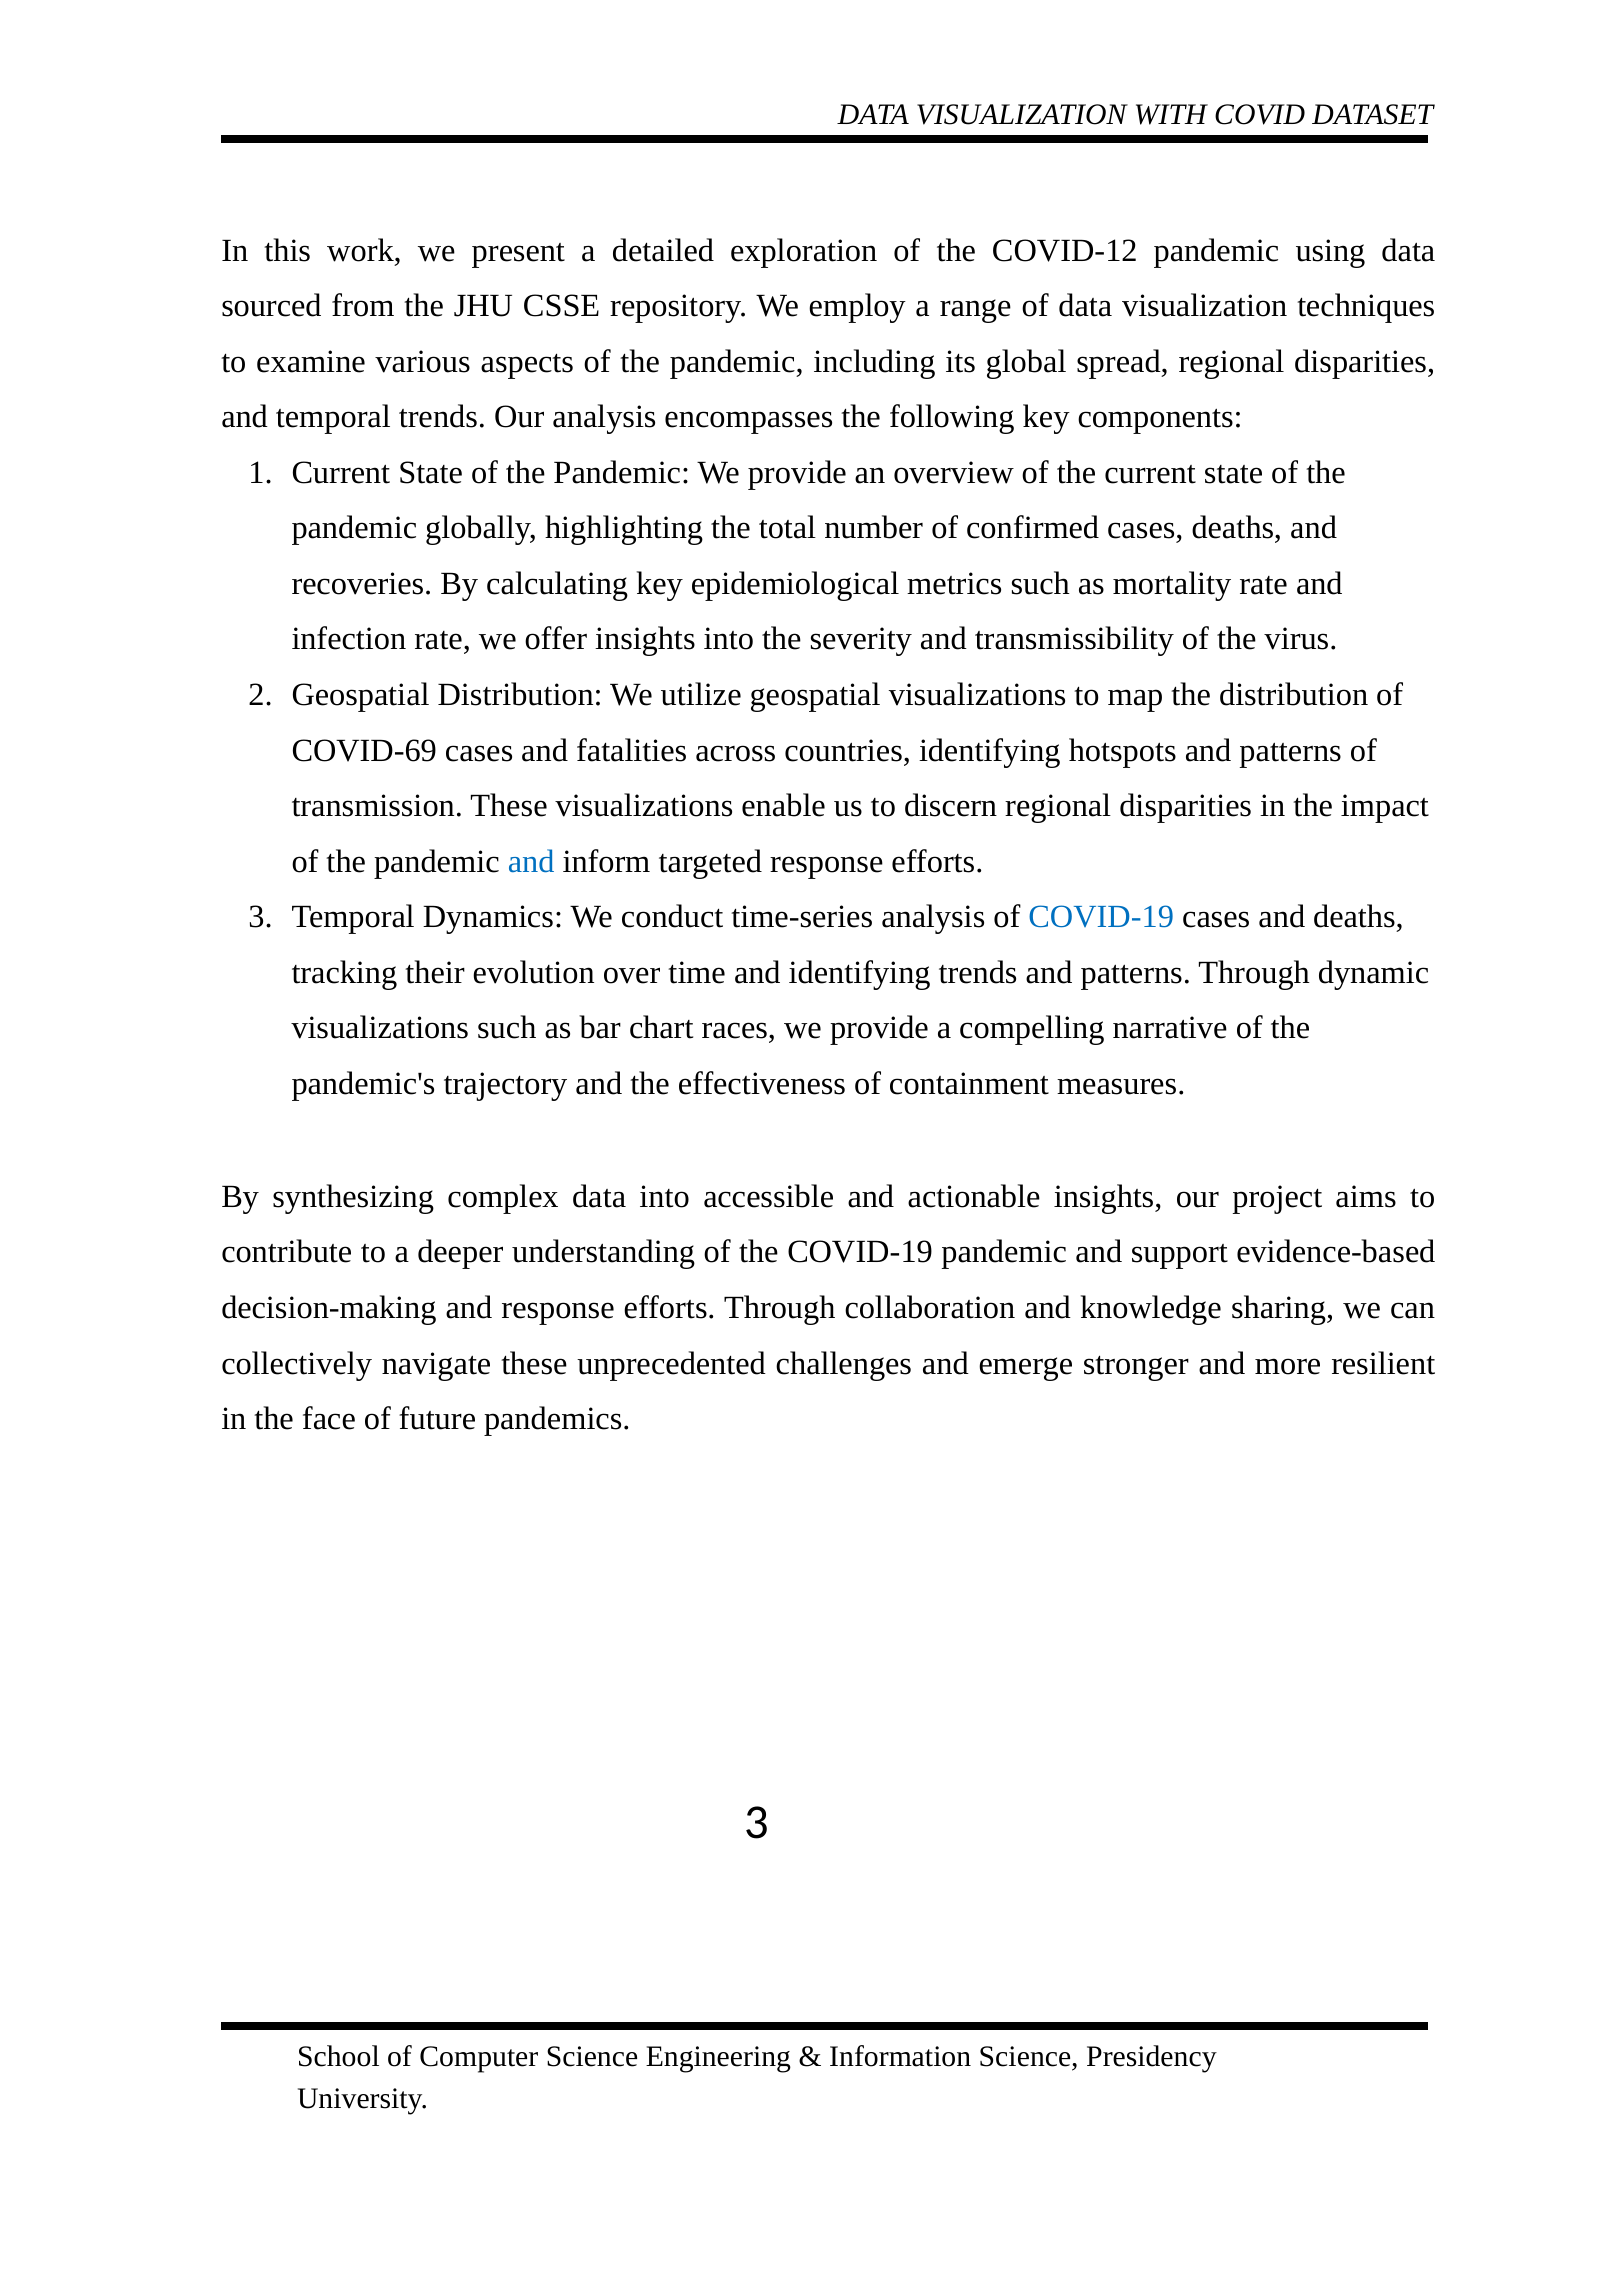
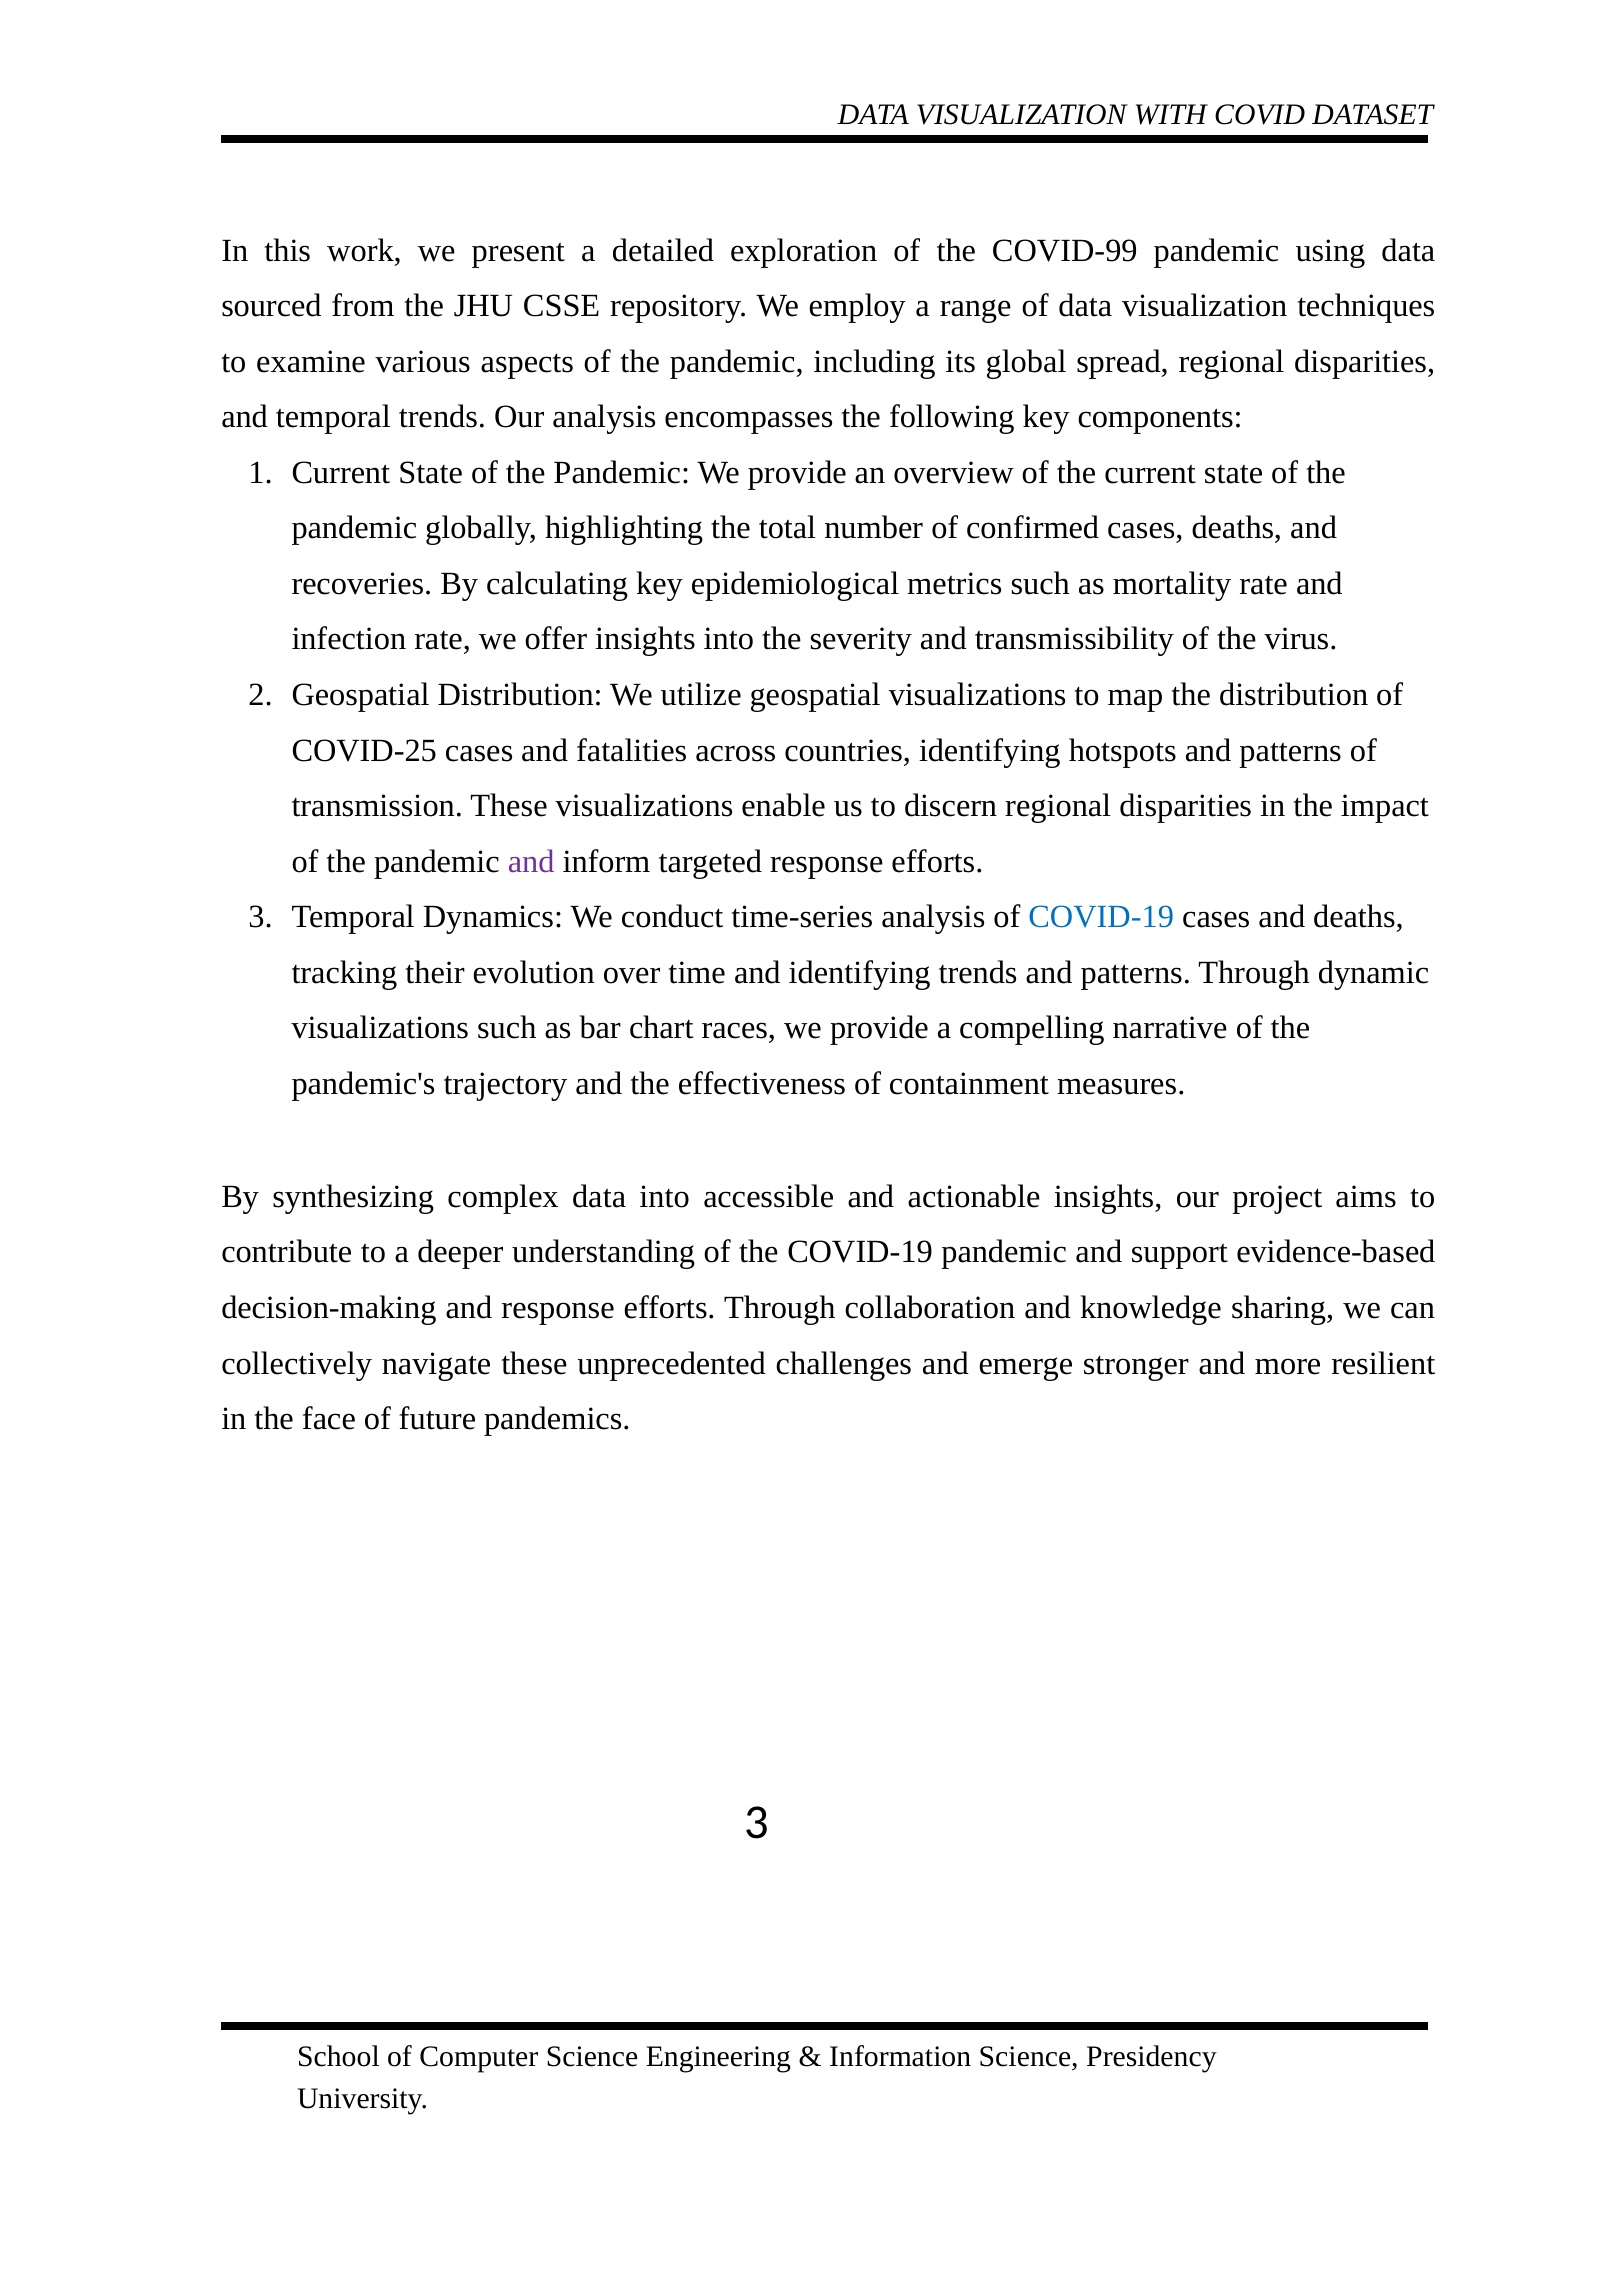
COVID-12: COVID-12 -> COVID-99 (1065, 250)
COVID-69: COVID-69 -> COVID-25 (364, 750)
and colour: blue -> purple (531, 862)
